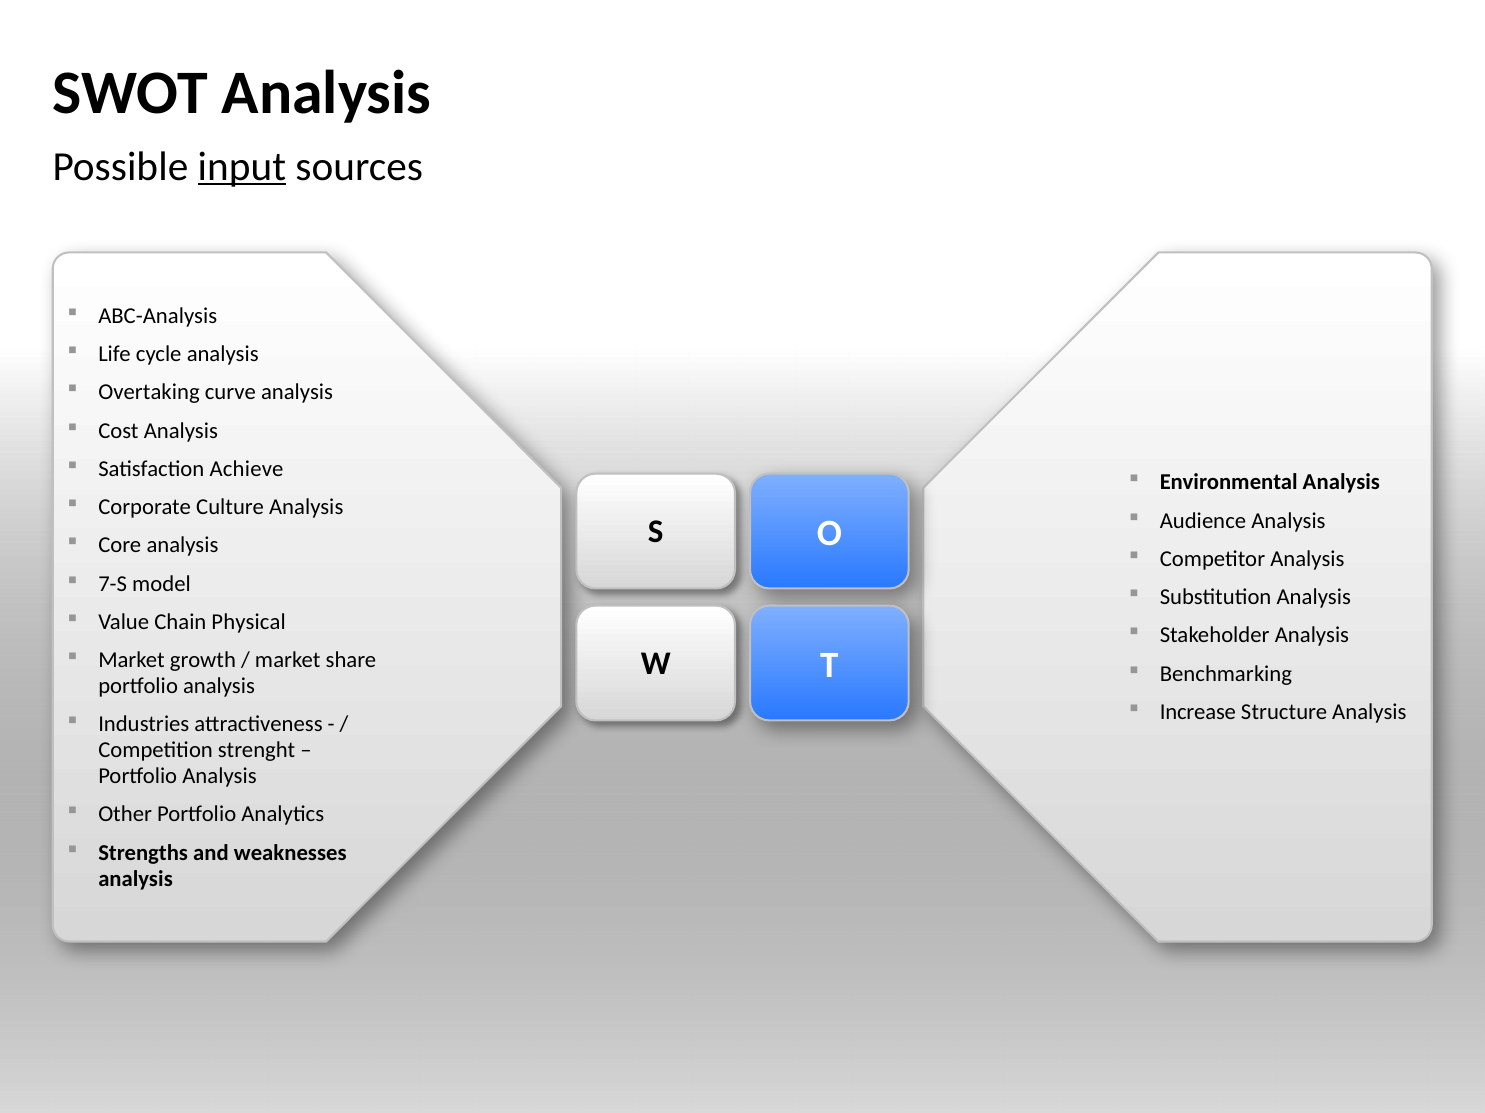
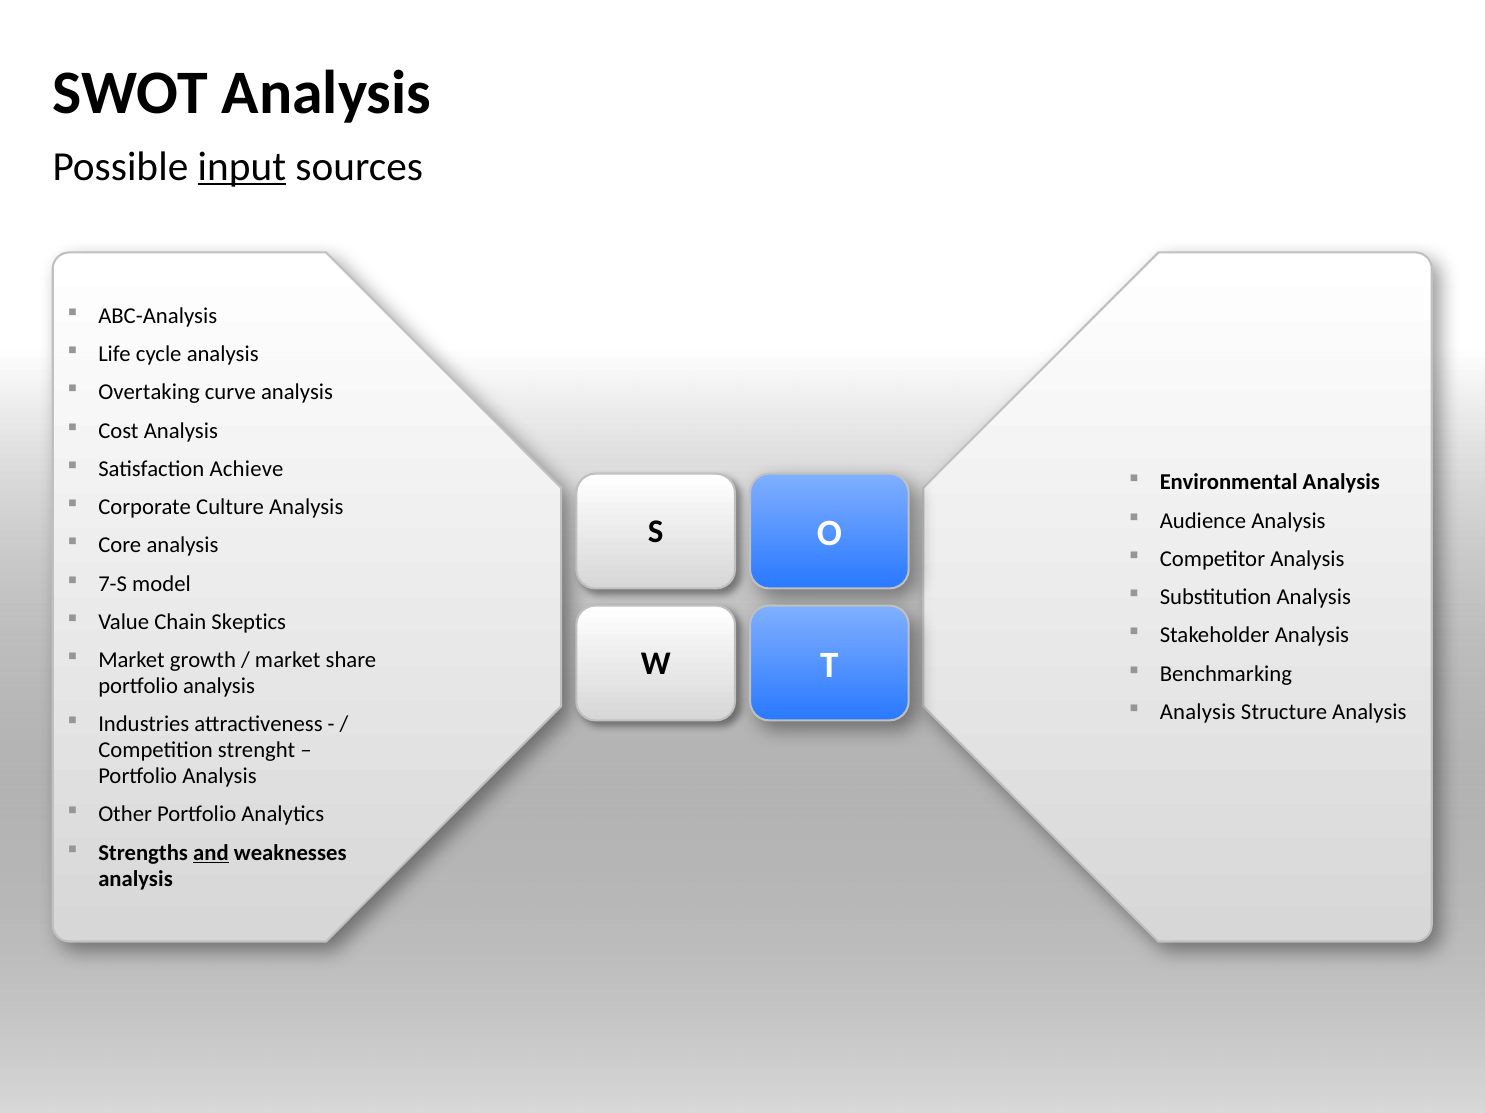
Physical: Physical -> Skeptics (249, 622)
Increase: Increase -> Analysis (1198, 713)
and underline: none -> present (211, 853)
